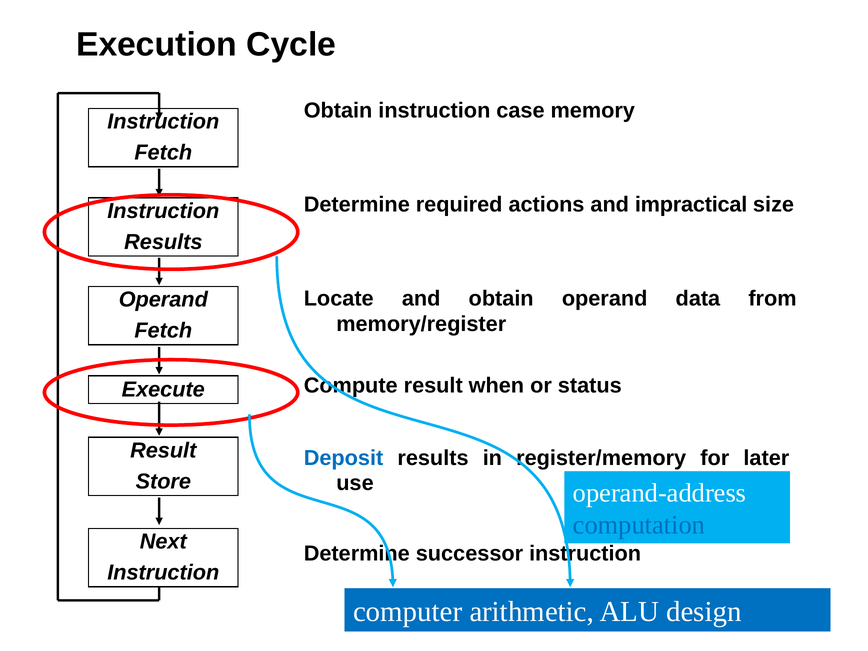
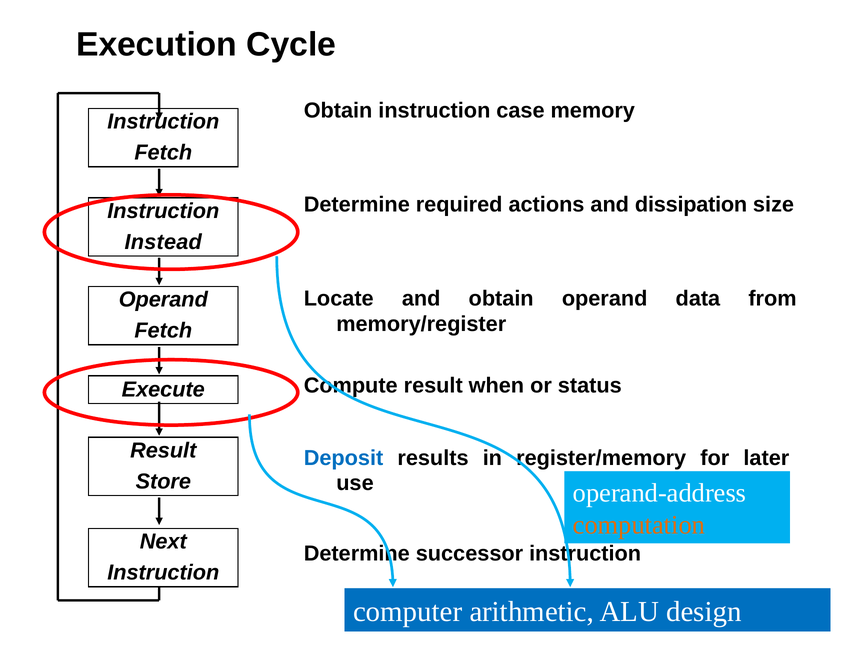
impractical: impractical -> dissipation (691, 205)
Results: Results -> Instead (163, 242)
computation colour: blue -> orange (639, 525)
